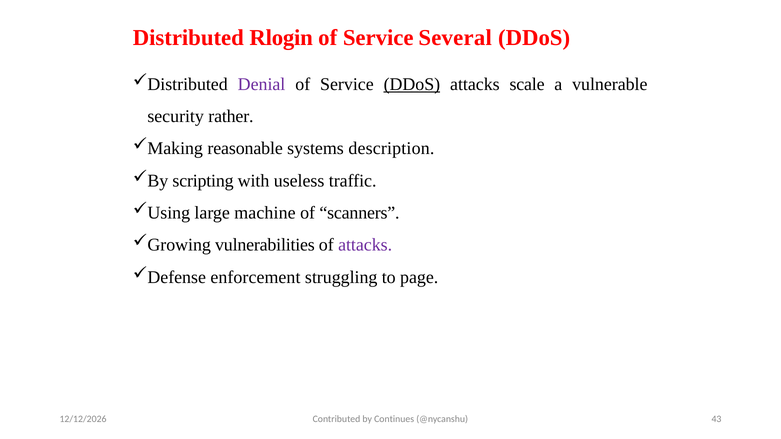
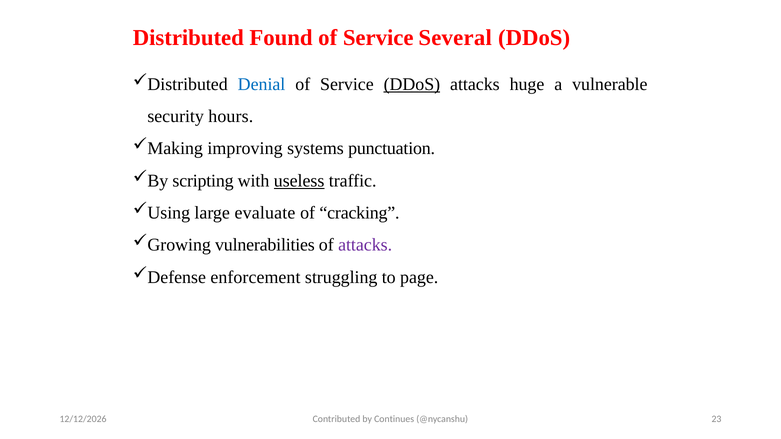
Rlogin: Rlogin -> Found (281, 38)
Denial colour: purple -> blue (262, 84)
scale: scale -> huge (527, 84)
rather: rather -> hours (231, 116)
reasonable: reasonable -> improving (245, 149)
description: description -> punctuation (392, 149)
useless underline: none -> present (299, 181)
machine: machine -> evaluate (265, 213)
scanners: scanners -> cracking (360, 213)
43: 43 -> 23 (716, 419)
